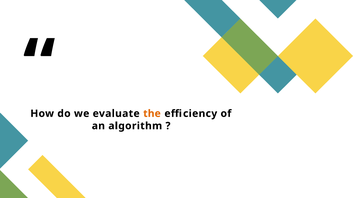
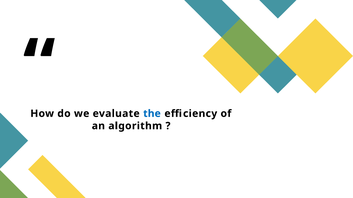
the colour: orange -> blue (152, 114)
